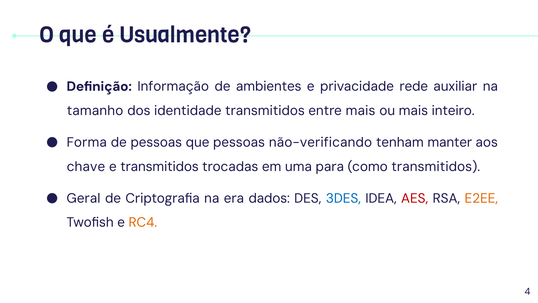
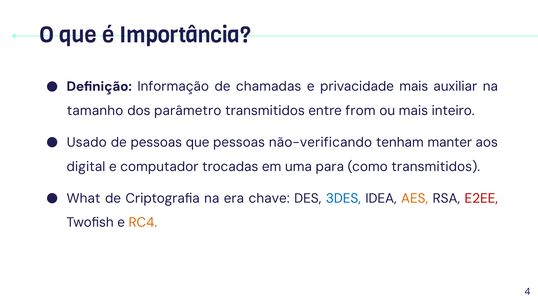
Usualmente: Usualmente -> Importância (185, 35)
ambientes: ambientes -> chamadas (269, 86)
privacidade rede: rede -> mais (414, 86)
identidade: identidade -> parâmetro (188, 110)
entre mais: mais -> from (361, 110)
Forma: Forma -> Usado (87, 142)
chave: chave -> digital (86, 166)
e transmitidos: transmitidos -> computador (159, 166)
Geral: Geral -> What (83, 198)
dados: dados -> chave (269, 198)
AES colour: red -> orange (415, 198)
E2EE colour: orange -> red (481, 198)
